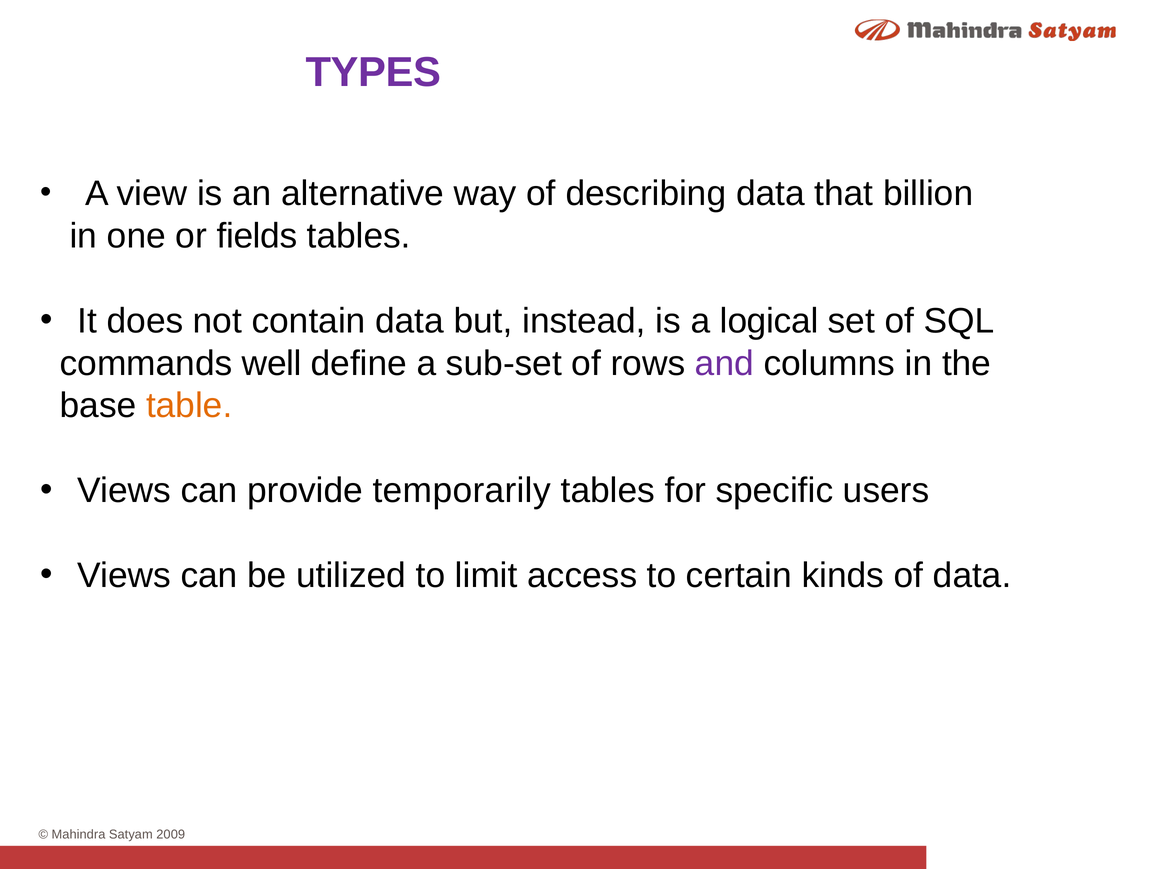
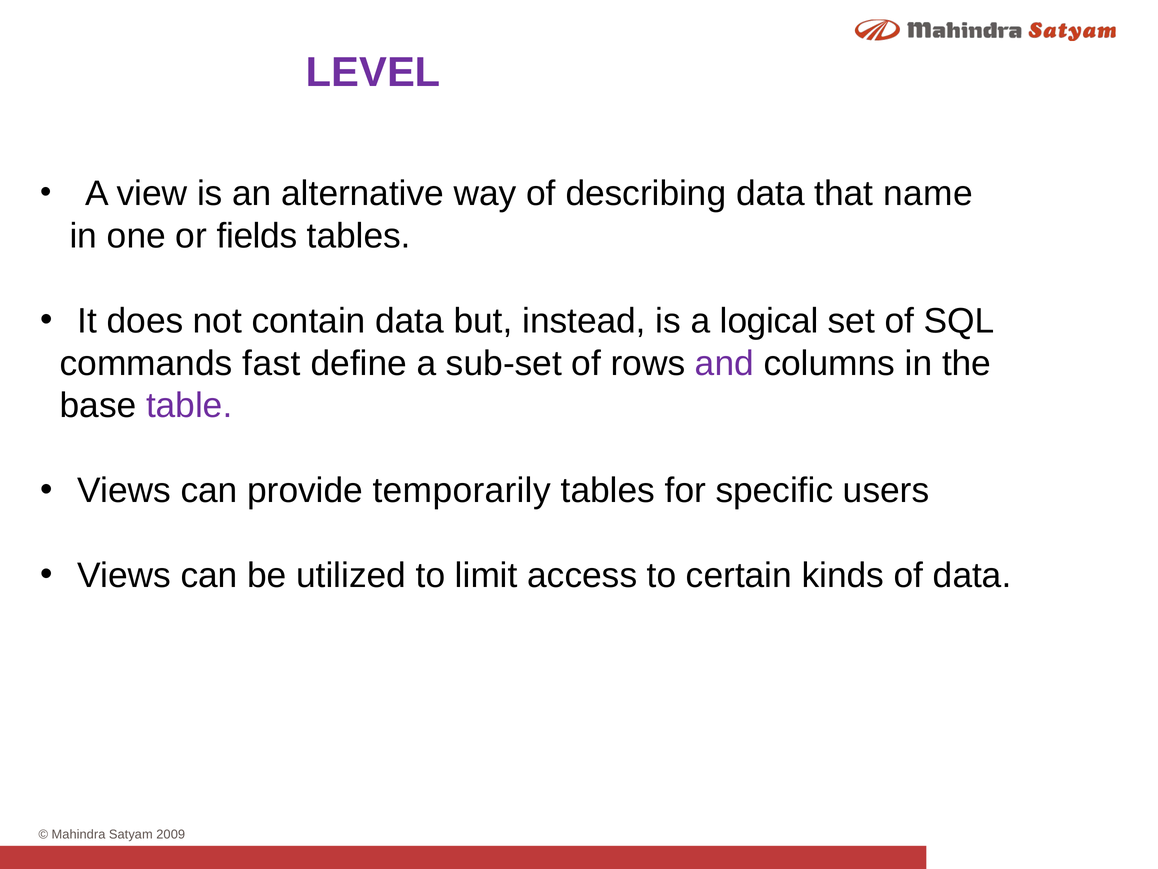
TYPES: TYPES -> LEVEL (373, 72)
billion: billion -> name (928, 193)
well: well -> fast (271, 363)
table colour: orange -> purple (189, 406)
